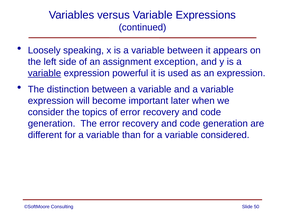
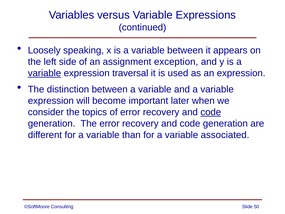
powerful: powerful -> traversal (130, 73)
code underline: none -> present (211, 112)
considered: considered -> associated (225, 135)
